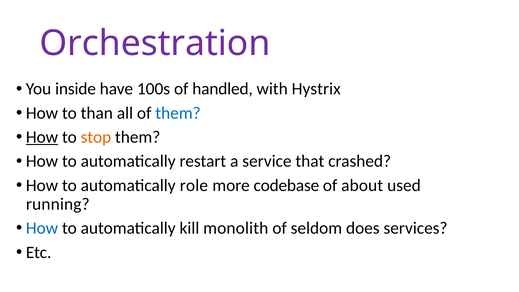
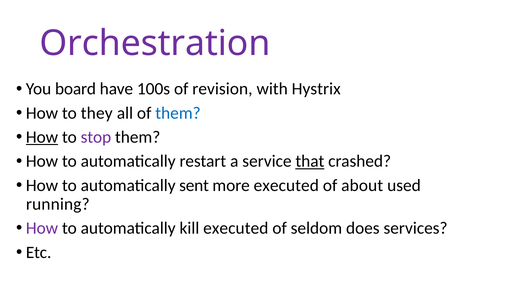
inside: inside -> board (76, 89)
handled: handled -> revision (222, 89)
than: than -> they (97, 113)
stop colour: orange -> purple (96, 137)
that underline: none -> present (310, 161)
role: role -> sent (194, 185)
more codebase: codebase -> executed (286, 185)
How colour: blue -> purple (42, 228)
kill monolith: monolith -> executed (236, 228)
